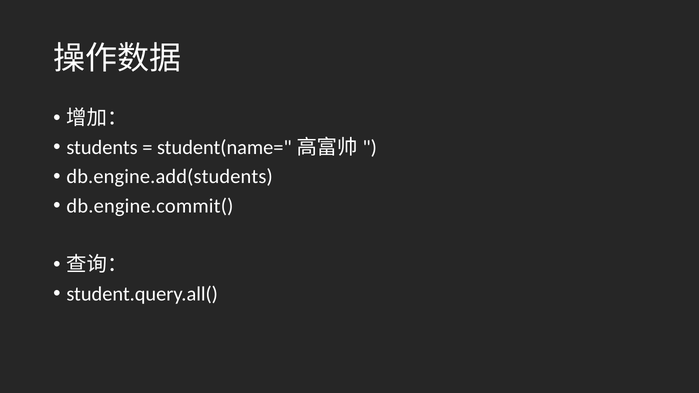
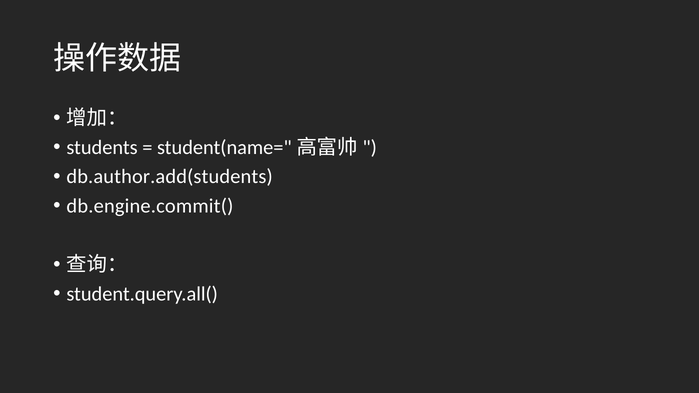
db.engine.add(students: db.engine.add(students -> db.author.add(students (170, 177)
